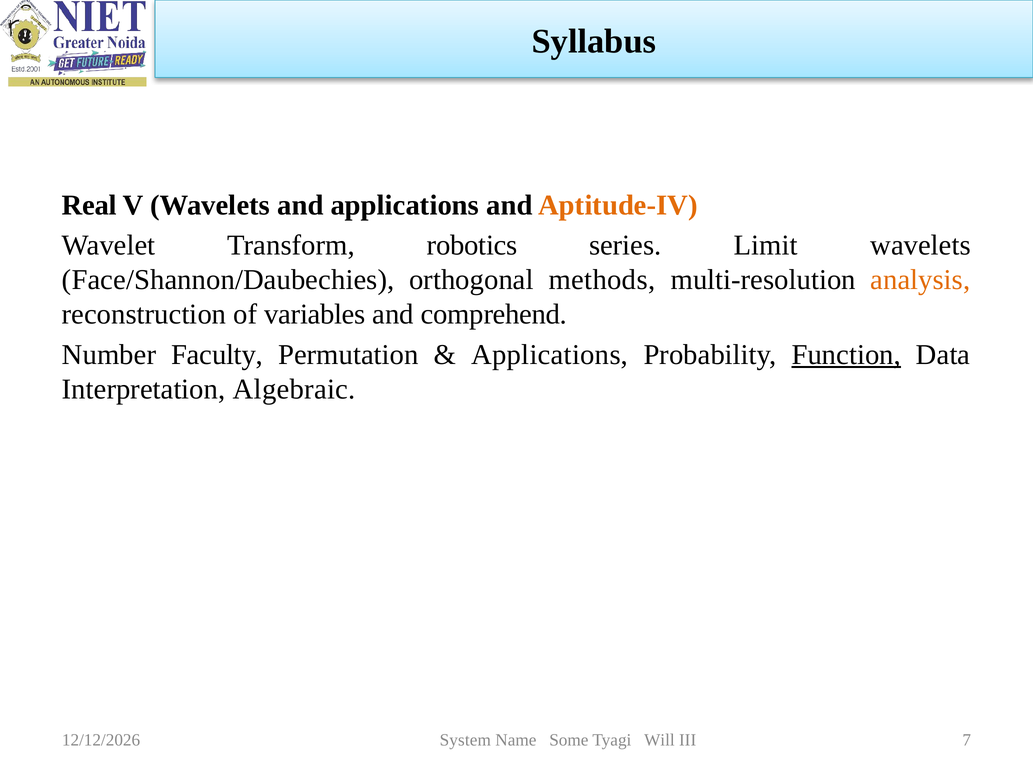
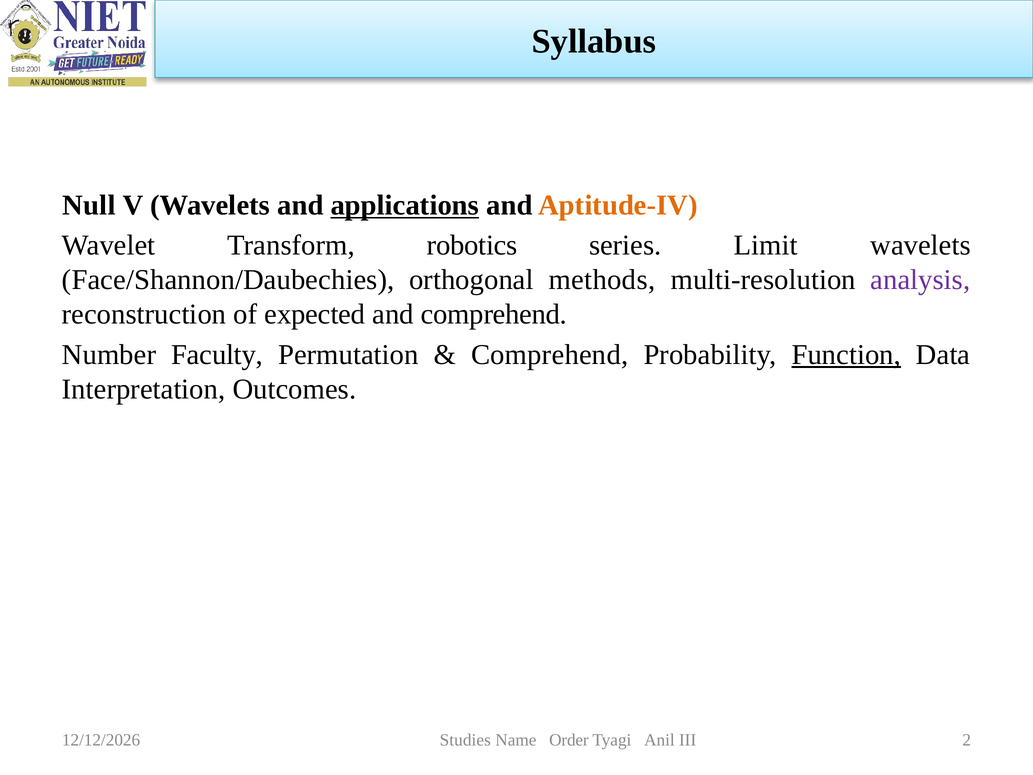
Real: Real -> Null (89, 205)
applications underline: none -> present (405, 205)
analysis colour: orange -> purple (920, 280)
variables: variables -> expected (315, 314)
Applications: Applications -> Comprehend (550, 355)
Algebraic: Algebraic -> Outcomes (294, 389)
System: System -> Studies (465, 740)
Some: Some -> Order (569, 740)
Will: Will -> Anil (659, 740)
7: 7 -> 2 (967, 740)
